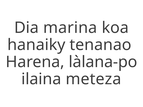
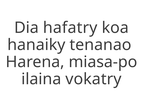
marina: marina -> hafatry (70, 28)
làlana-po: làlana-po -> miasa-po (103, 62)
meteza: meteza -> vokatry (93, 79)
